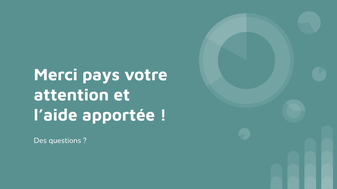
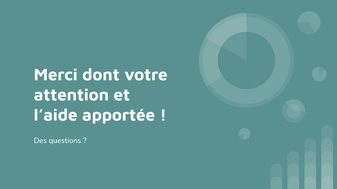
pays: pays -> dont (101, 75)
